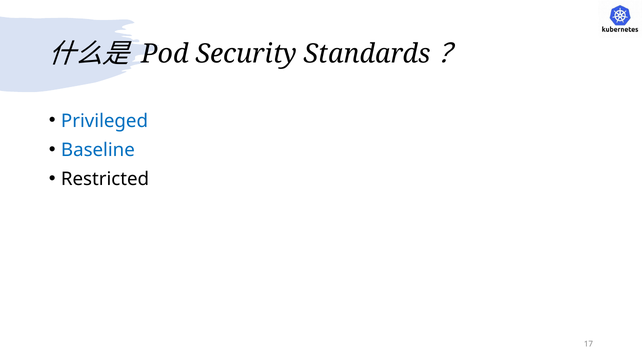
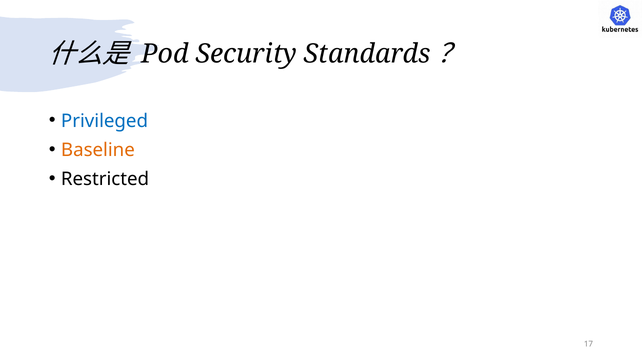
Baseline colour: blue -> orange (98, 150)
